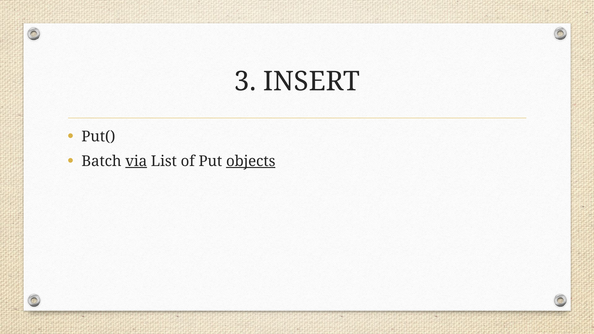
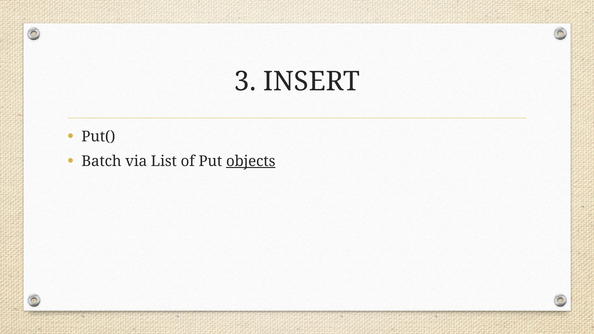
via underline: present -> none (136, 161)
